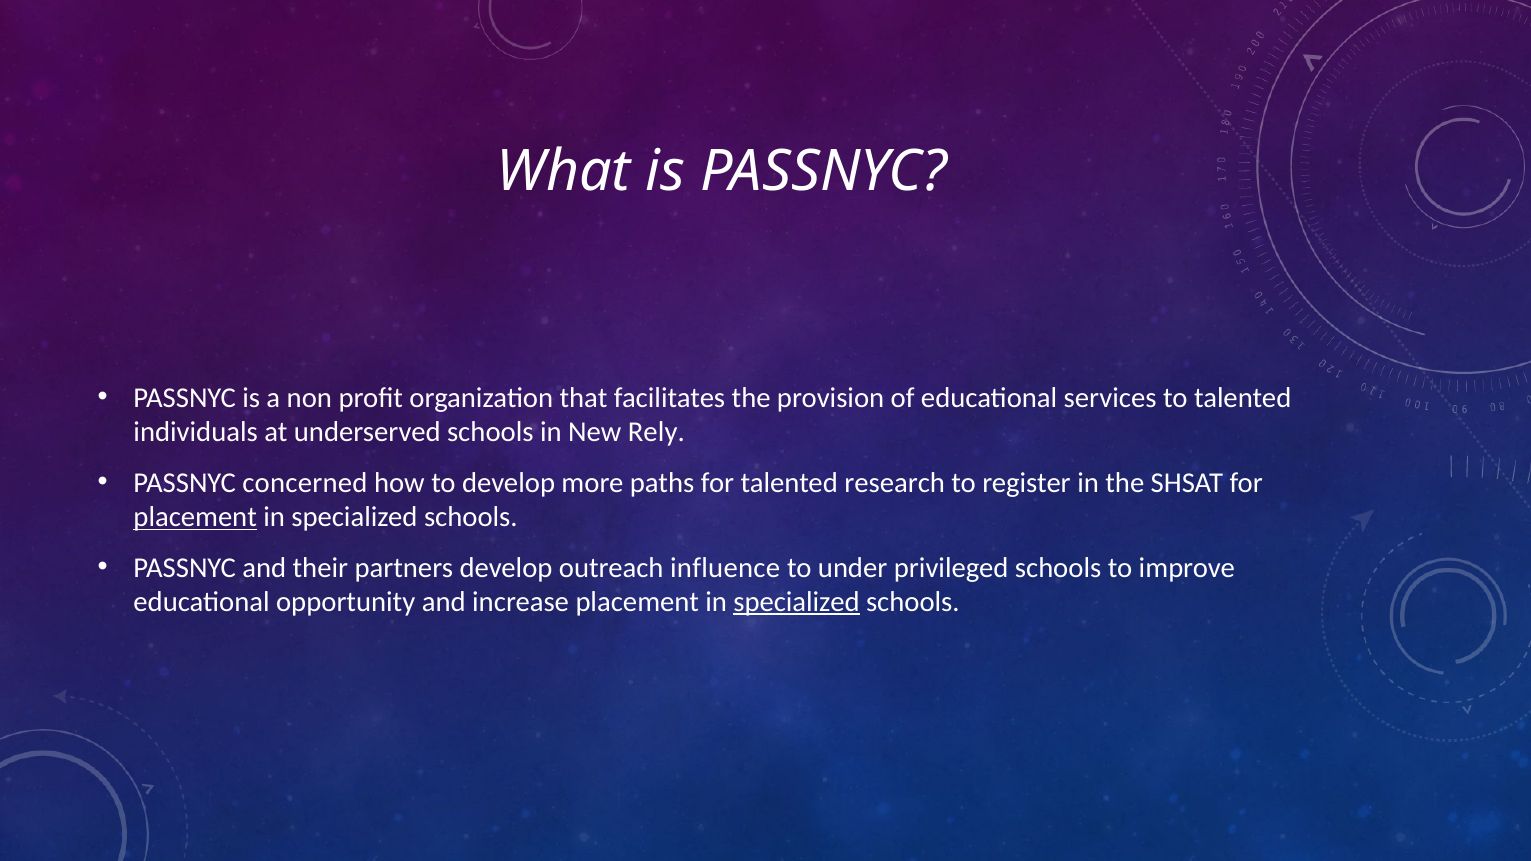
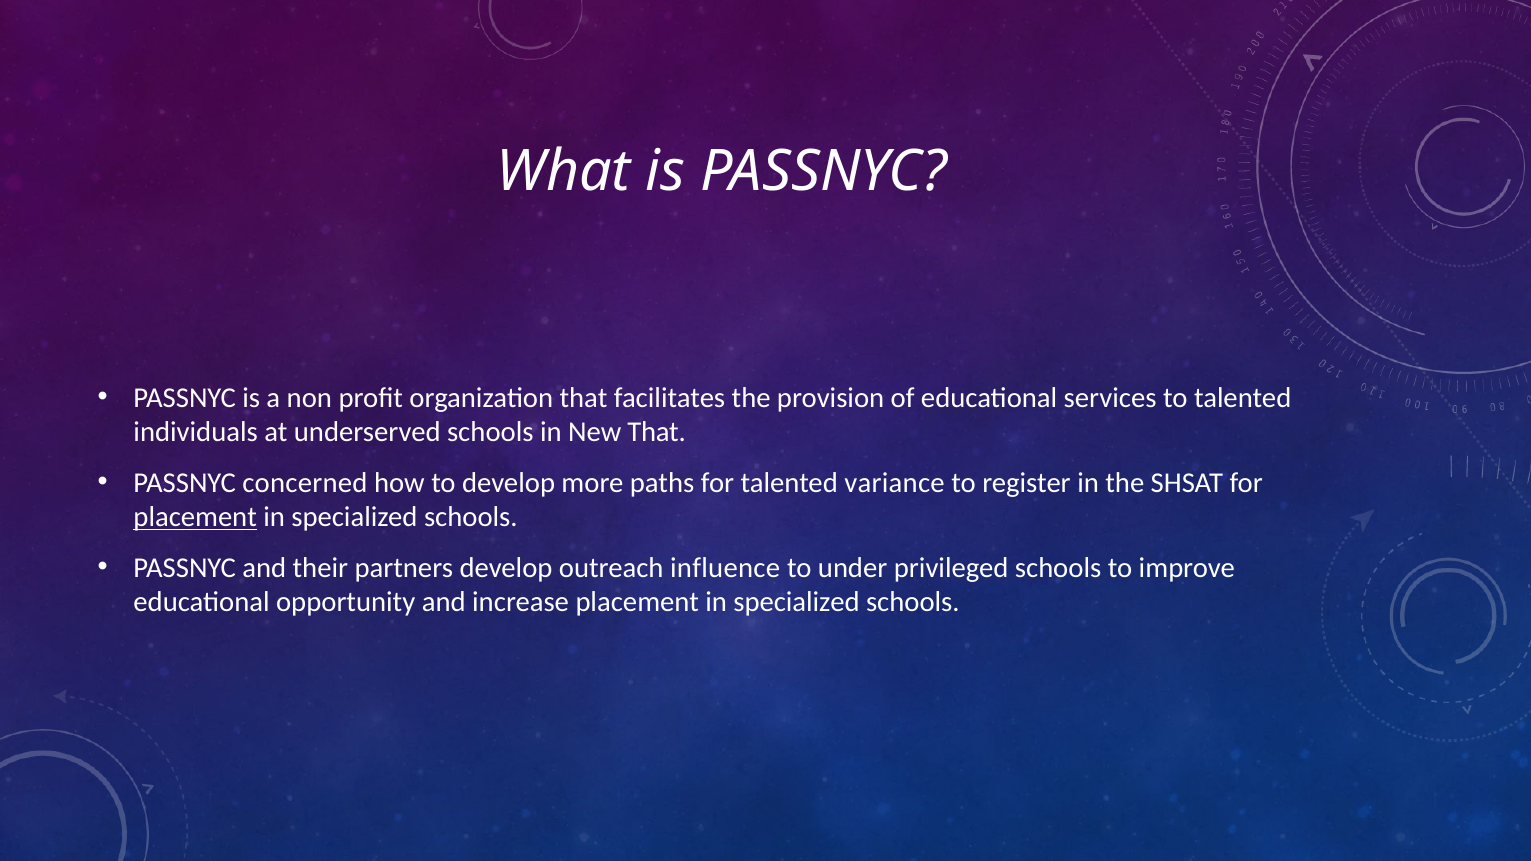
New Rely: Rely -> That (657, 432)
research: research -> variance (895, 483)
specialized underline: present -> none (797, 602)
